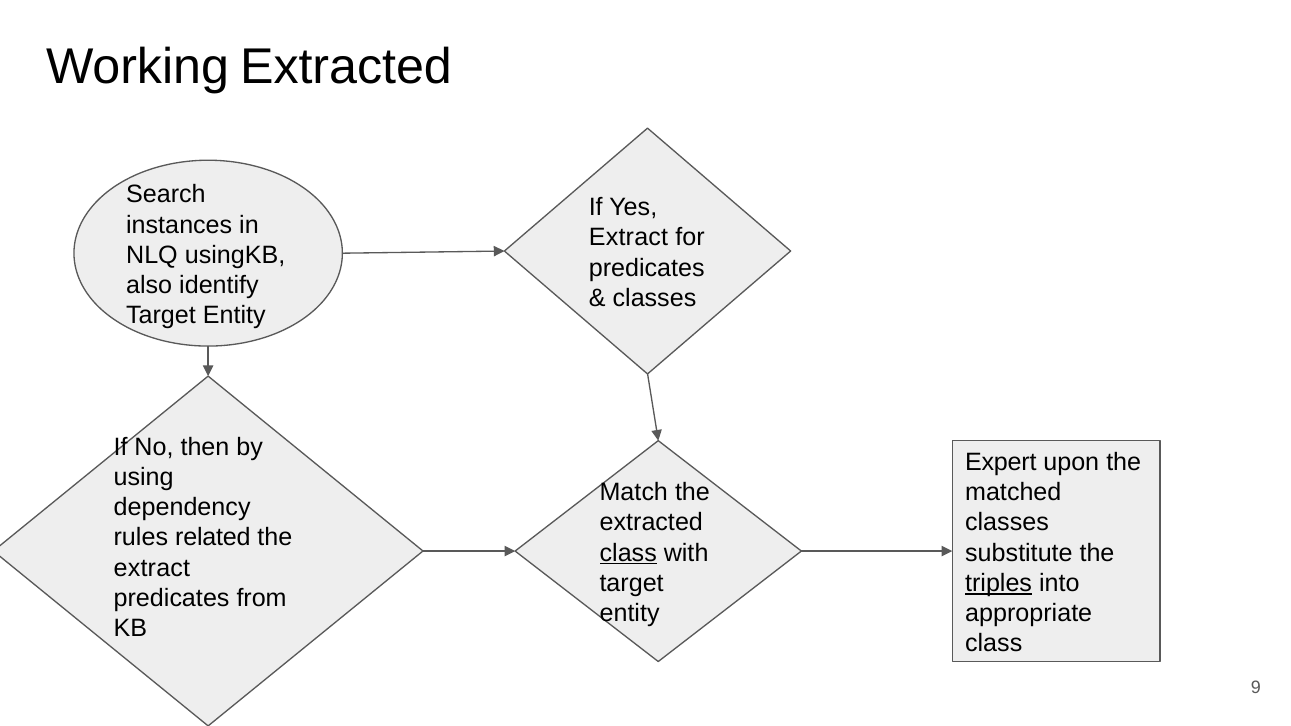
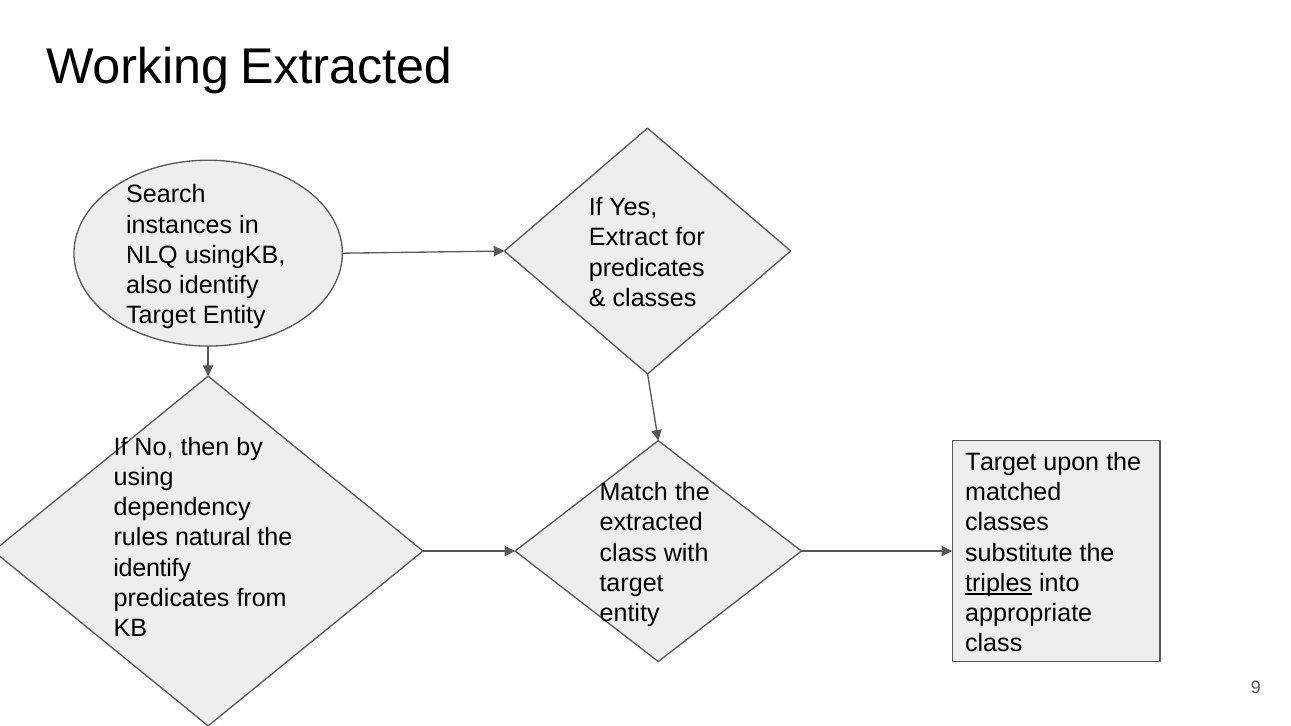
Expert: Expert -> Target (1001, 463)
related: related -> natural (213, 538)
class underline: present -> none (628, 553)
extract: extract -> identify (152, 568)
